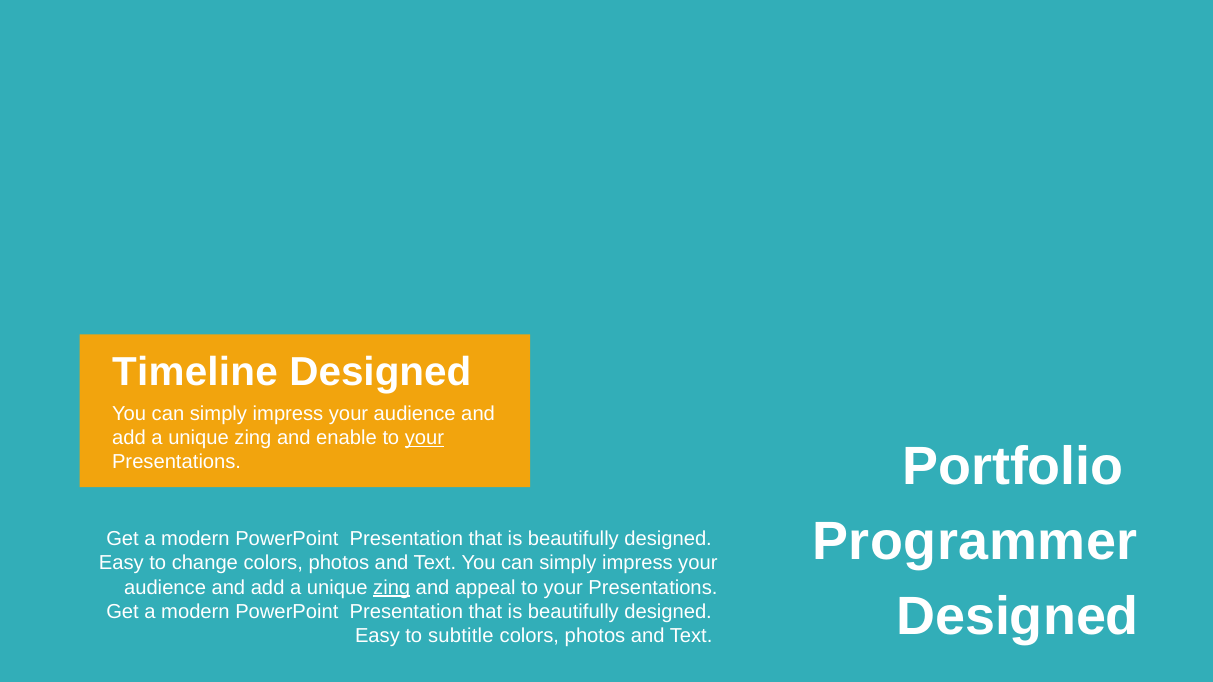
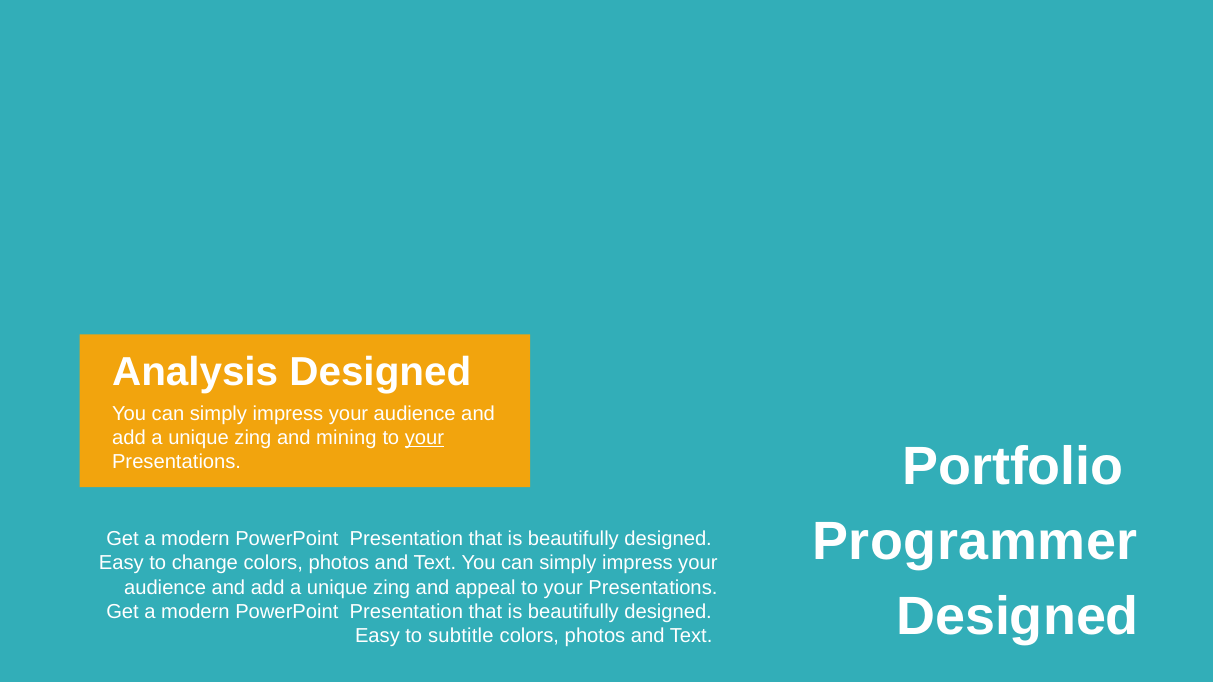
Timeline: Timeline -> Analysis (195, 372)
enable: enable -> mining (346, 438)
zing underline: present -> none (392, 588)
